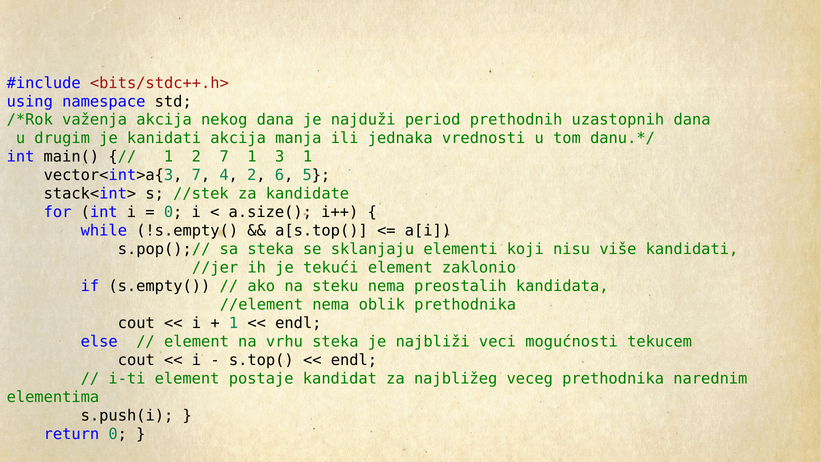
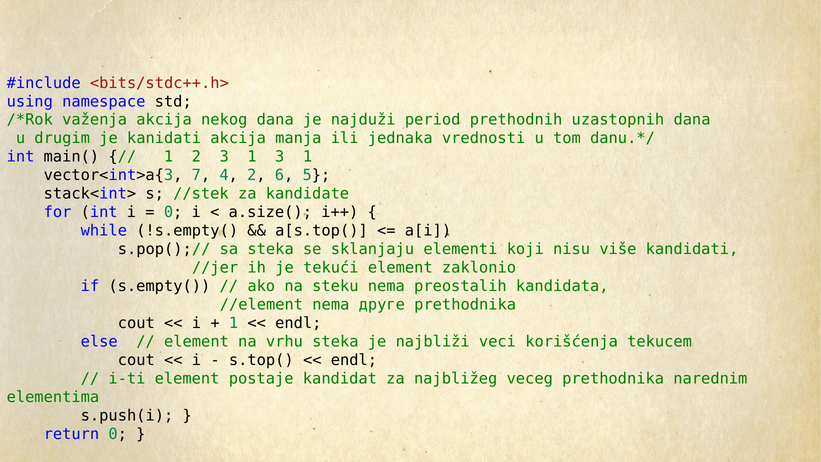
2 7: 7 -> 3 (224, 157)
oblik: oblik -> друге (382, 305)
mogućnosti: mogućnosti -> korišćenja (572, 342)
